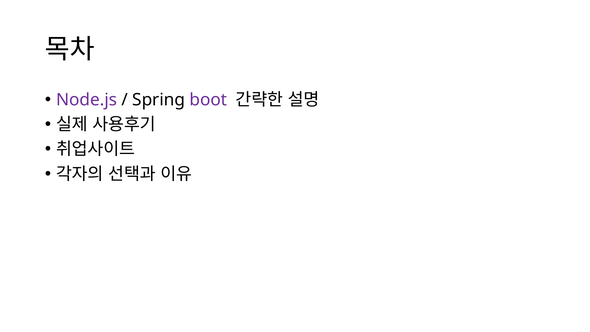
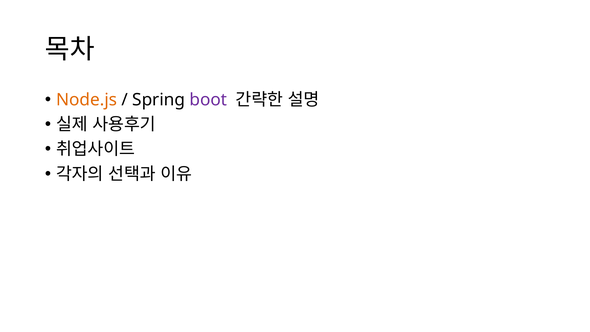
Node.js colour: purple -> orange (87, 100)
